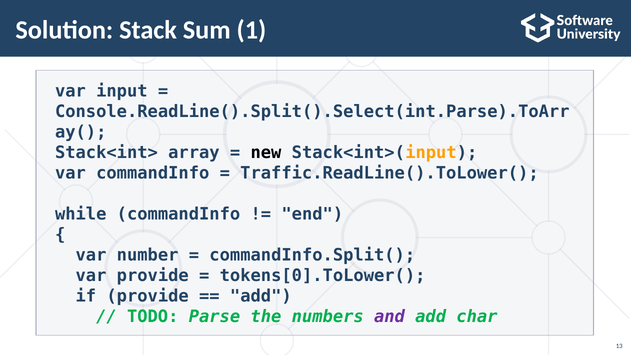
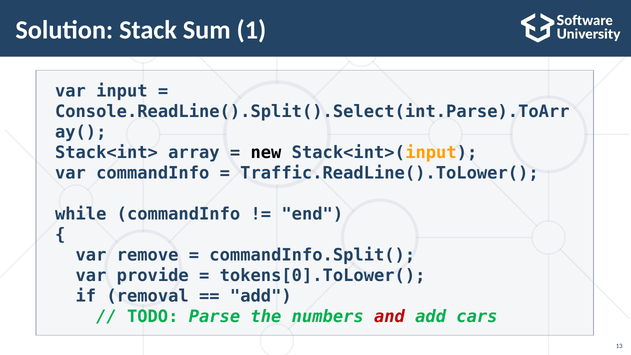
number: number -> remove (148, 255)
if provide: provide -> removal (148, 296)
and colour: purple -> red (389, 317)
char: char -> cars (477, 317)
